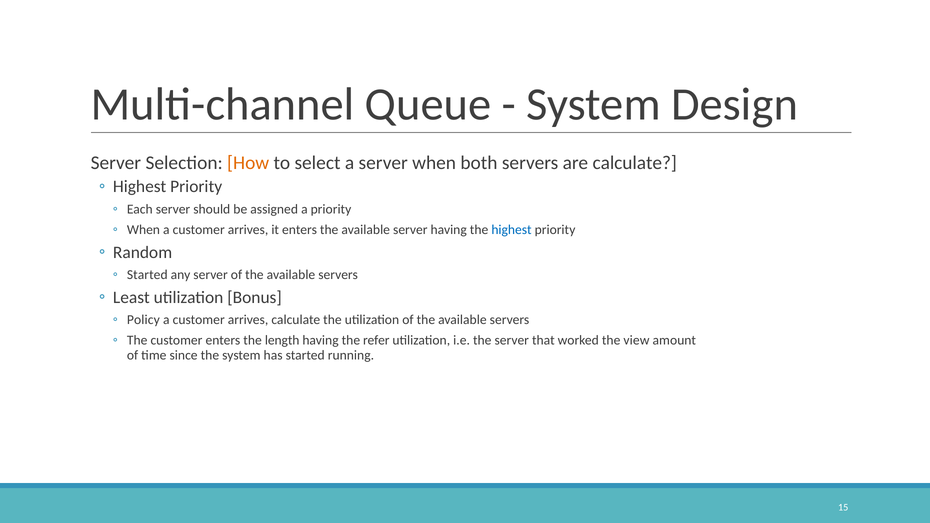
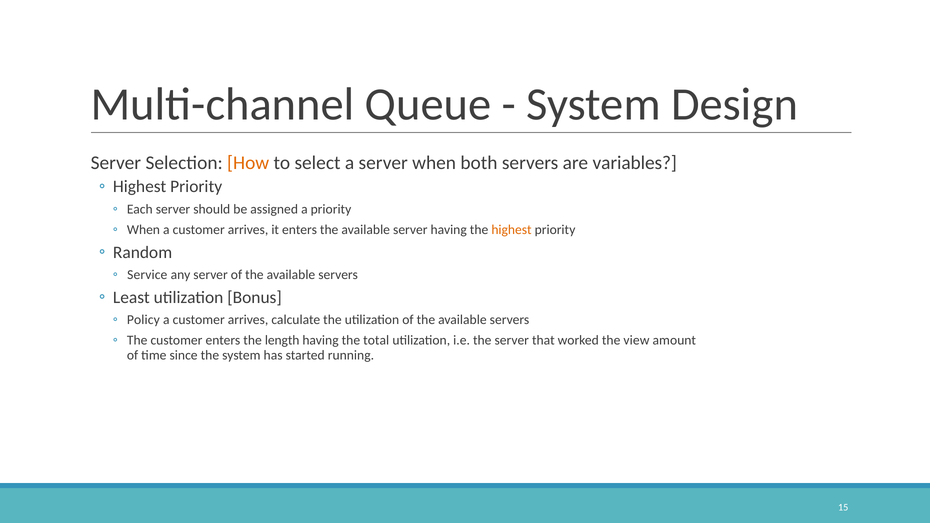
are calculate: calculate -> variables (635, 163)
highest colour: blue -> orange (511, 230)
Started: Started -> Service (147, 275)
refer: refer -> total (376, 341)
